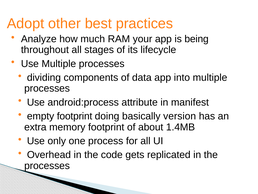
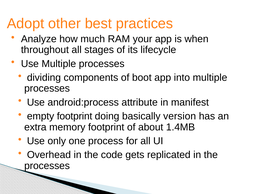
being: being -> when (197, 39)
data: data -> boot (142, 77)
